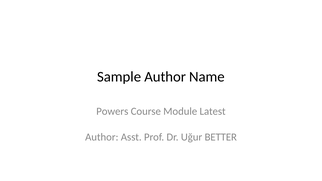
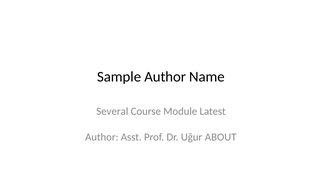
Powers: Powers -> Several (112, 111)
BETTER: BETTER -> ABOUT (221, 137)
